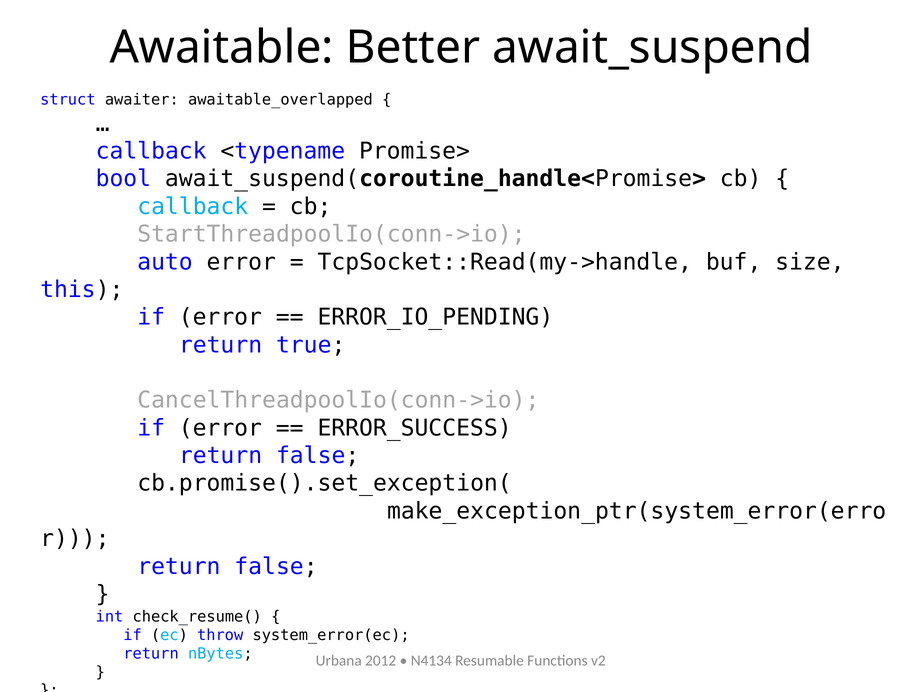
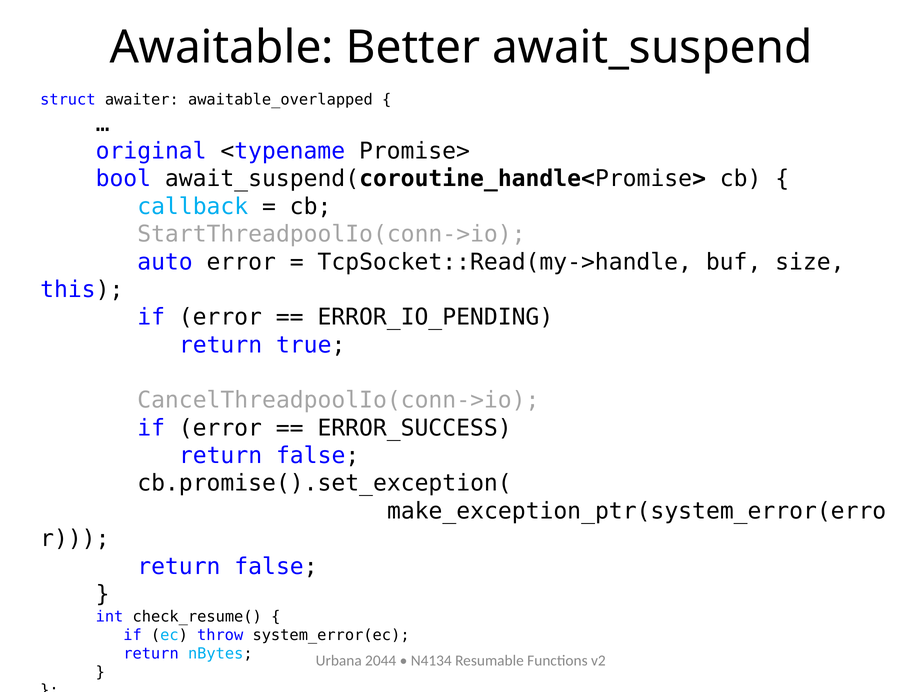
callback: callback -> original (151, 151)
2012: 2012 -> 2044 (381, 660)
